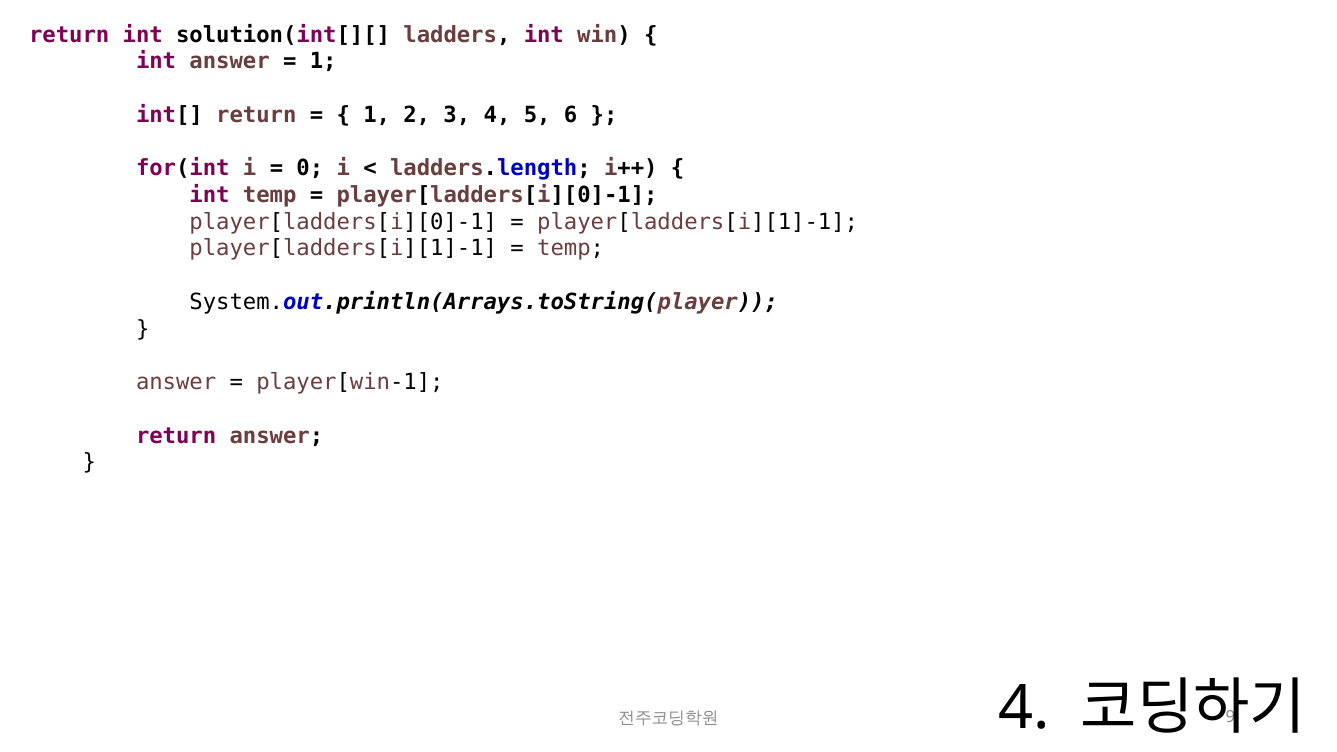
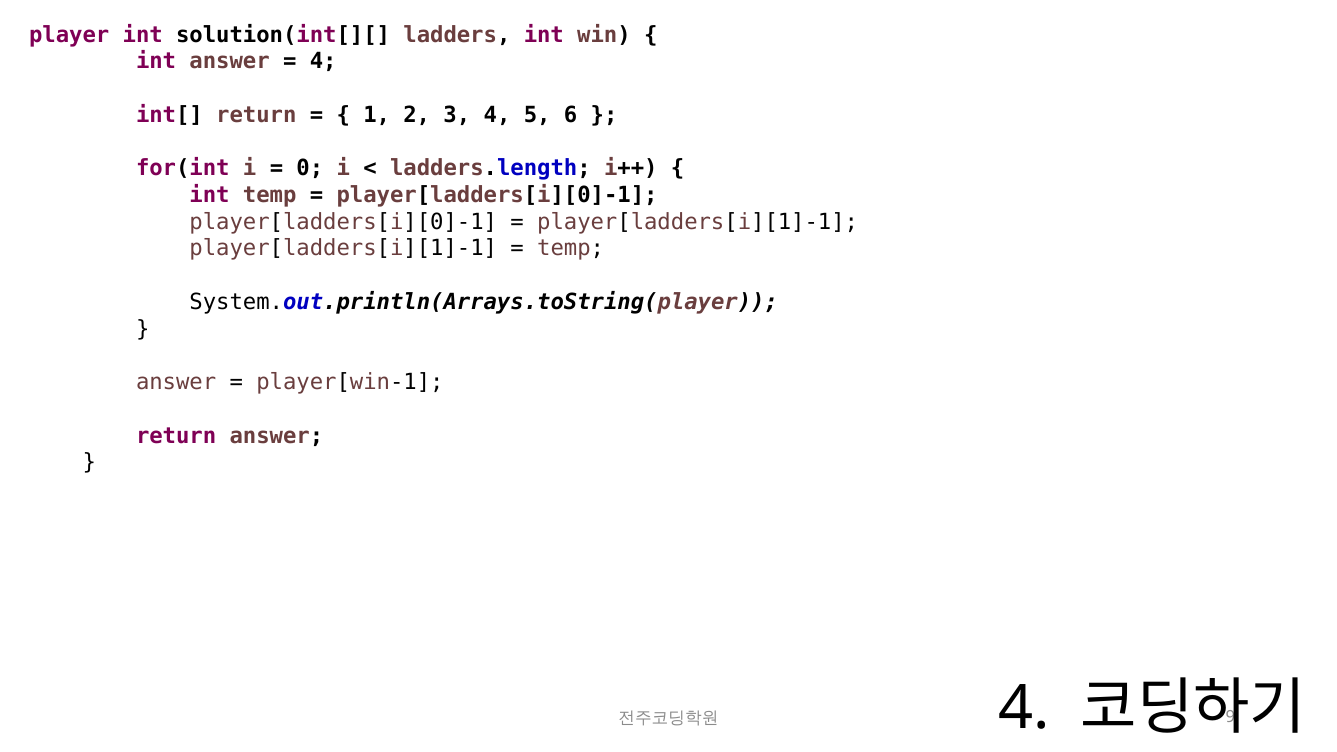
return: return -> player (69, 35)
1: 1 -> 4 (323, 62)
